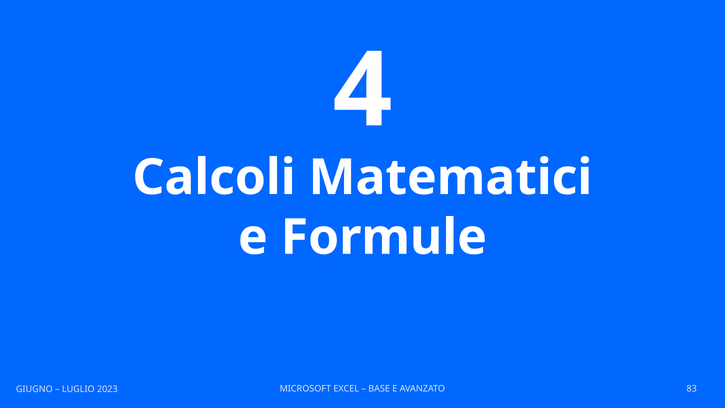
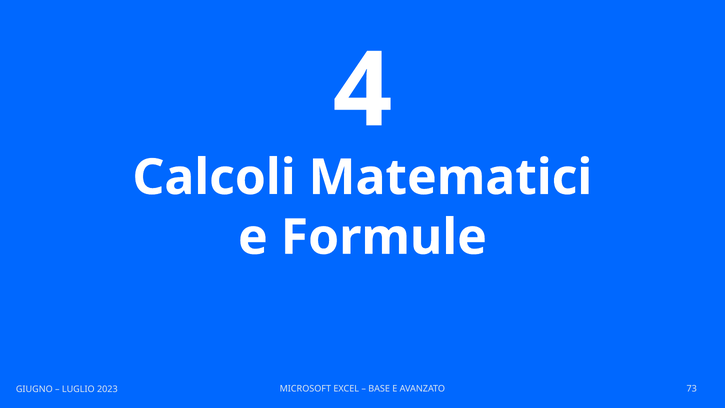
83: 83 -> 73 (692, 389)
